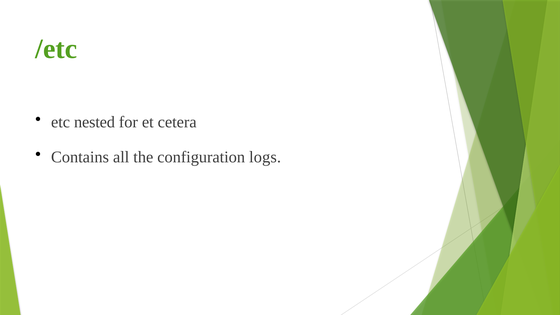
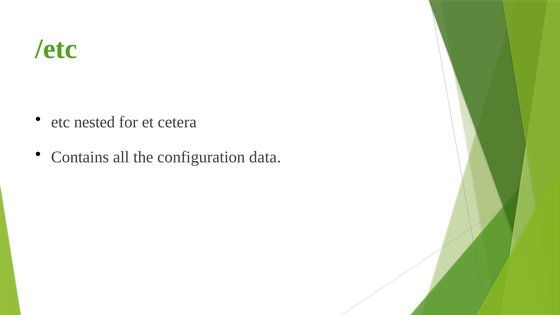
logs: logs -> data (265, 157)
